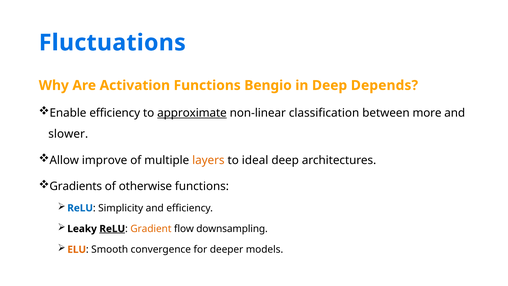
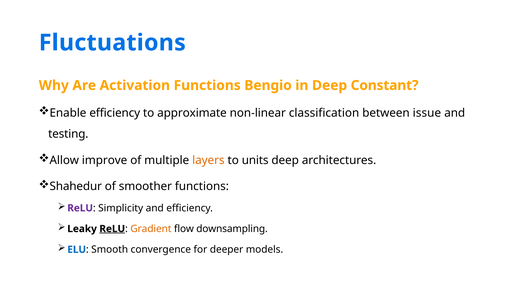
Depends: Depends -> Constant (385, 85)
approximate underline: present -> none (192, 113)
more: more -> issue (427, 113)
slower: slower -> testing (68, 134)
ideal: ideal -> units (255, 160)
Gradients: Gradients -> Shahedur (76, 186)
otherwise: otherwise -> smoother (145, 186)
ReLU colour: blue -> purple (80, 208)
ELU colour: orange -> blue (77, 249)
